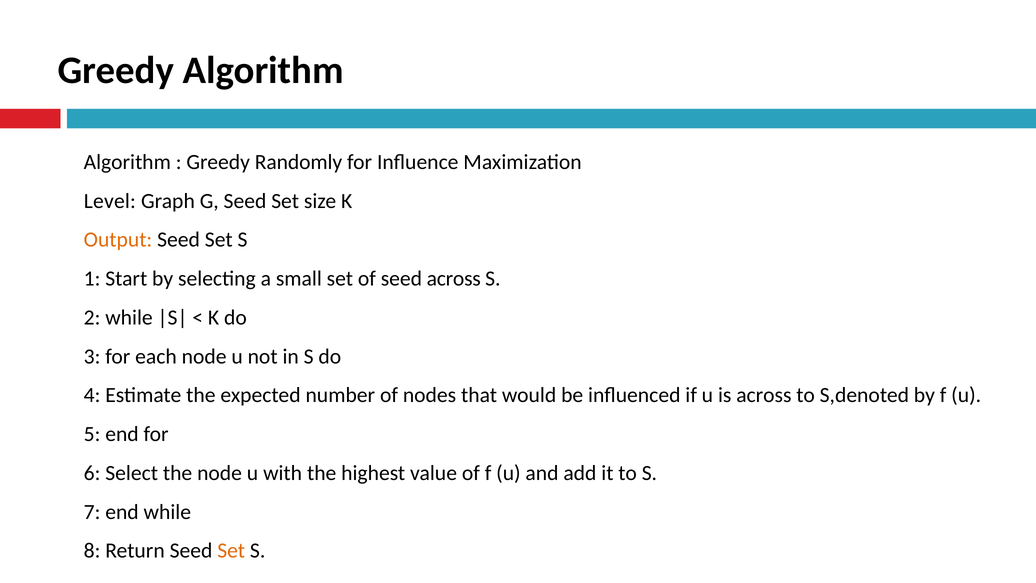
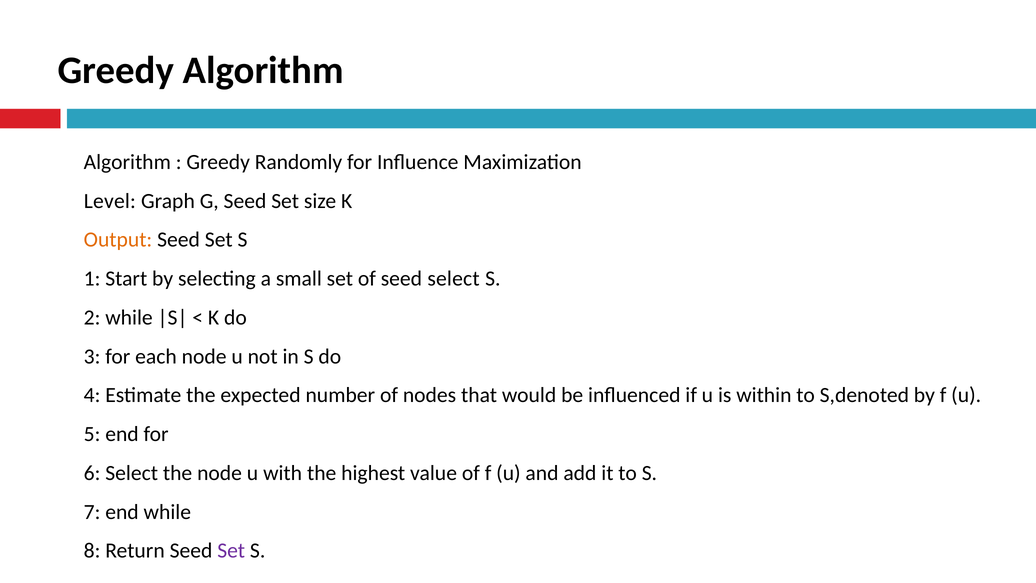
seed across: across -> select (454, 279)
is across: across -> within (764, 395)
Set colour: orange -> purple (231, 551)
